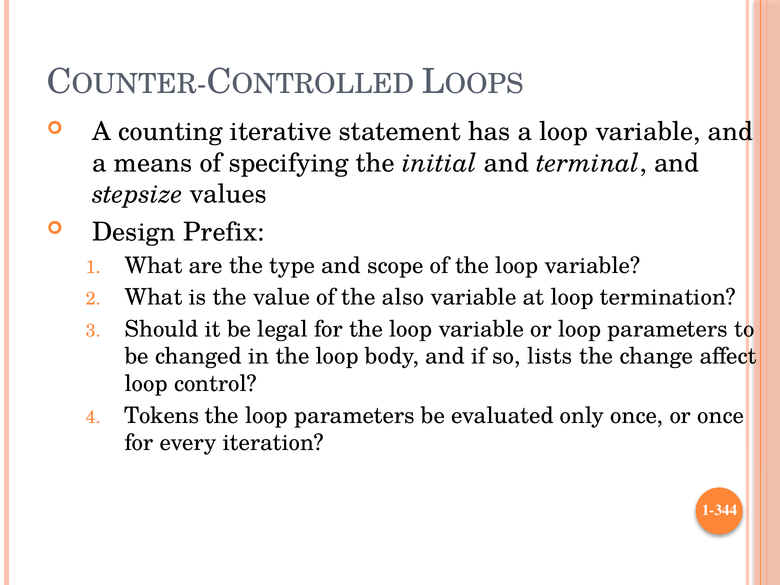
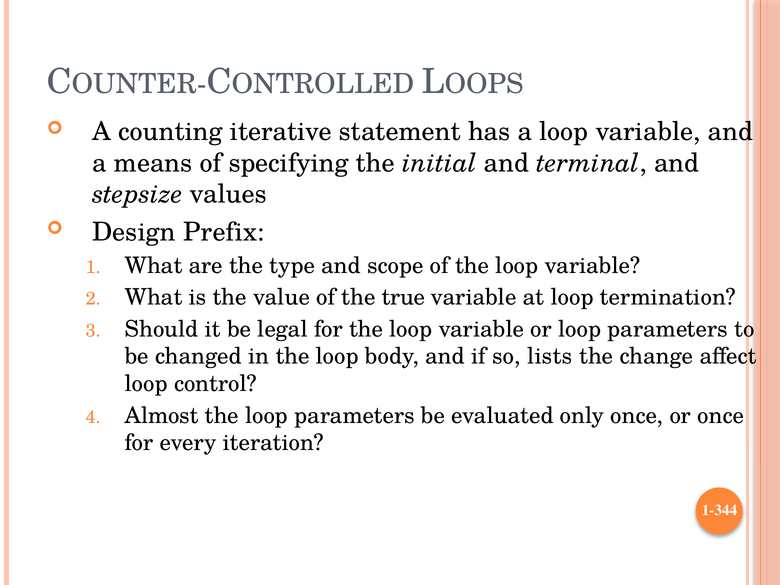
also: also -> true (403, 297)
Tokens: Tokens -> Almost (162, 416)
